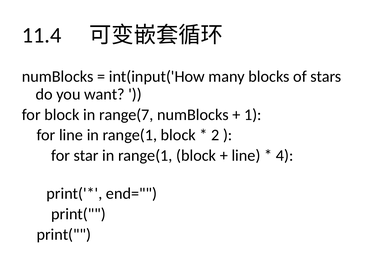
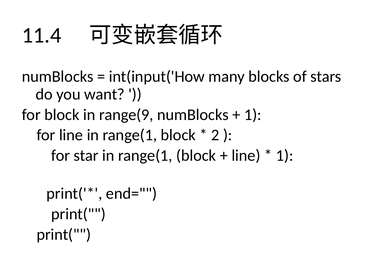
range(7: range(7 -> range(9 (126, 115)
4: 4 -> 1 (285, 155)
